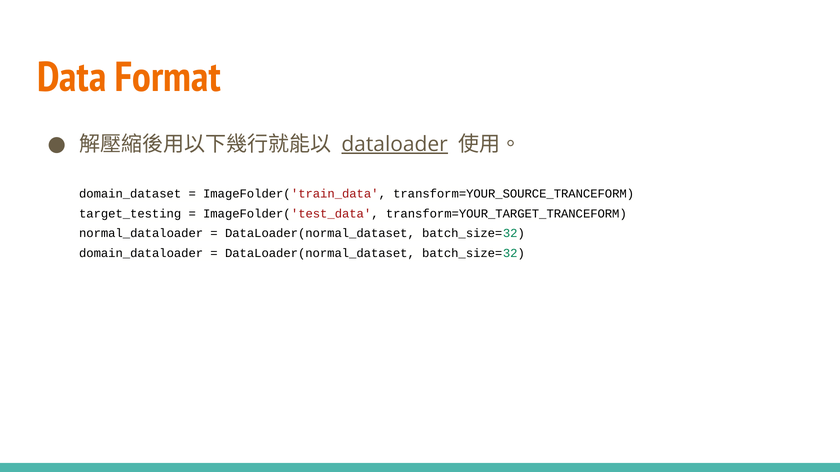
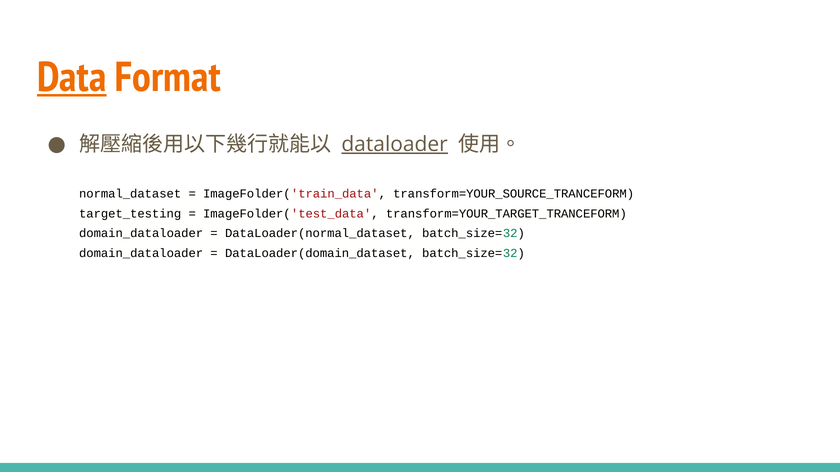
Data underline: none -> present (72, 77)
domain_dataset: domain_dataset -> normal_dataset (130, 194)
normal_dataloader: normal_dataloader -> domain_dataloader (141, 234)
DataLoader(normal_dataset: DataLoader(normal_dataset -> DataLoader(domain_dataset (320, 253)
